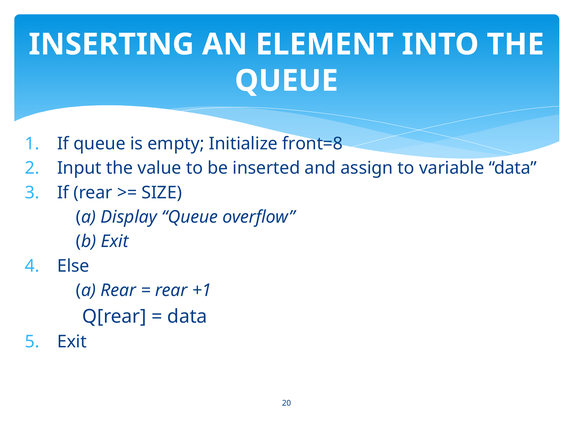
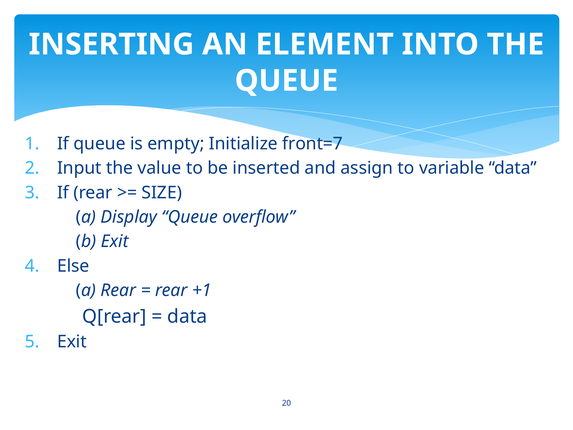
front=8: front=8 -> front=7 (313, 143)
